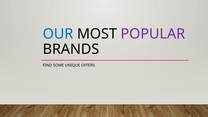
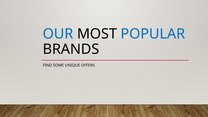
POPULAR colour: purple -> blue (153, 34)
